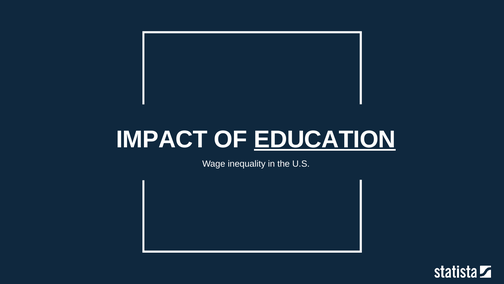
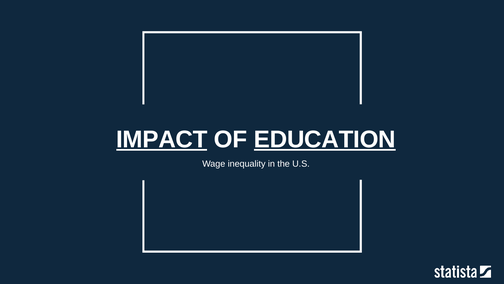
IMPACT underline: none -> present (162, 139)
